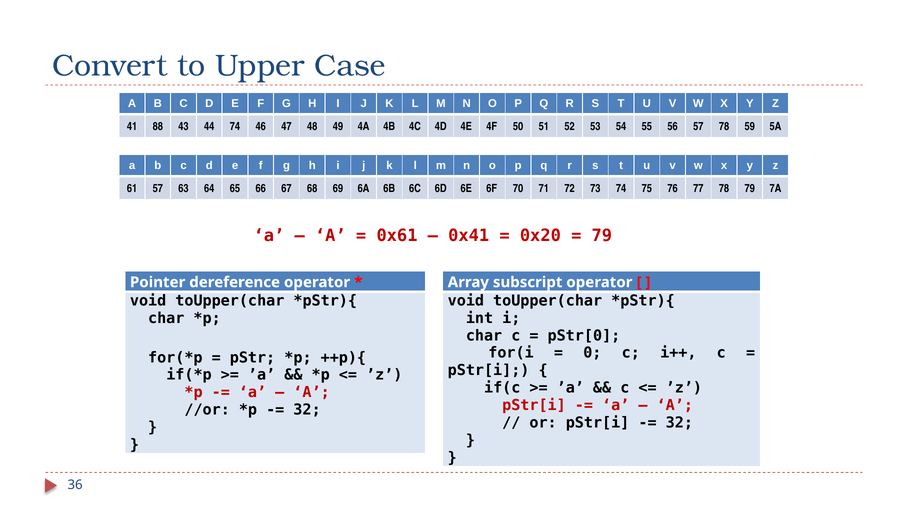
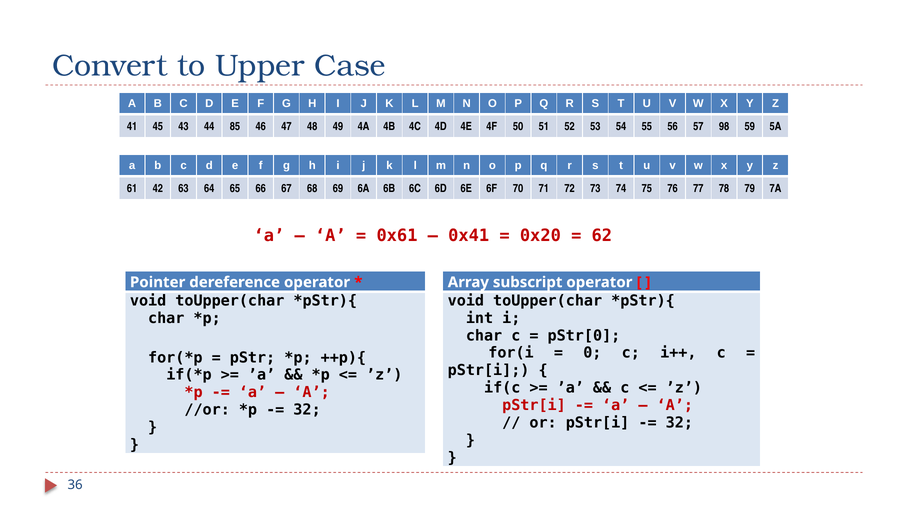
88: 88 -> 45 (158, 127)
44 74: 74 -> 85 (235, 127)
57 78: 78 -> 98 (724, 127)
61 57: 57 -> 42 (158, 189)
79: 79 -> 62 (602, 236)
